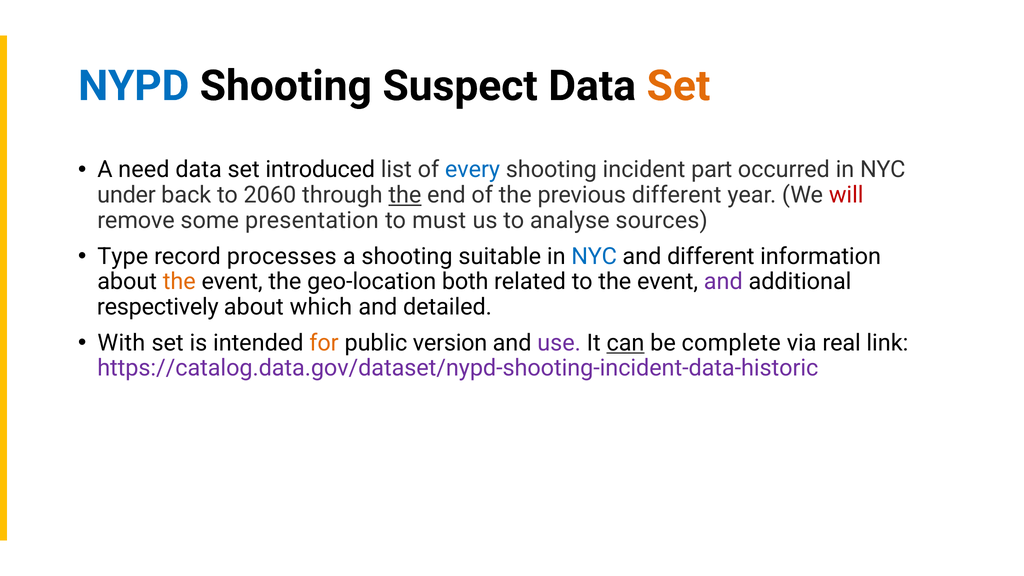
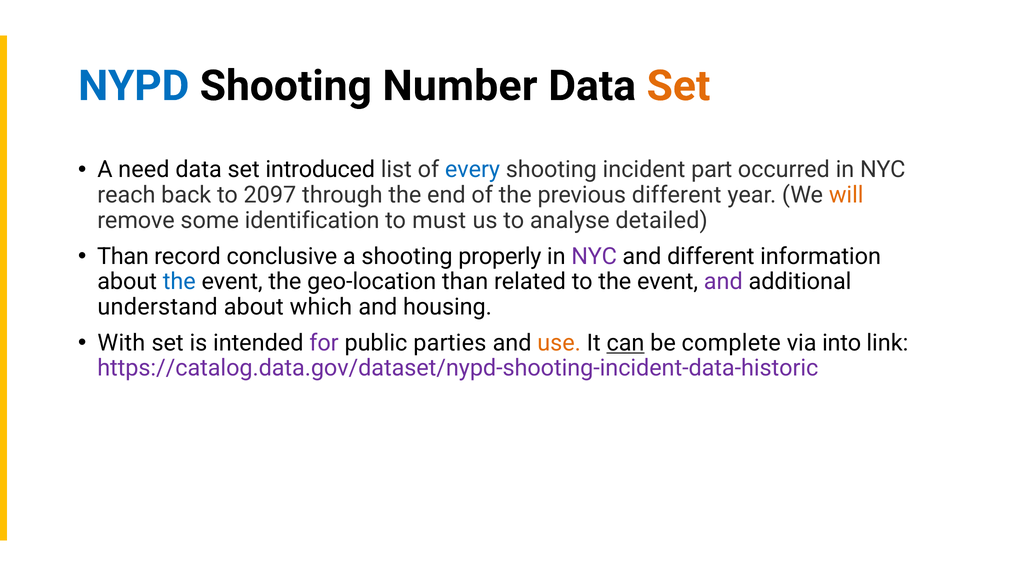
Suspect: Suspect -> Number (460, 86)
under: under -> reach (126, 195)
2060: 2060 -> 2097 (270, 195)
the underline: present -> none (405, 195)
will colour: red -> orange (846, 195)
presentation: presentation -> identification (312, 220)
sources: sources -> detailed (662, 220)
Type: Type -> Than (123, 256)
processes: processes -> conclusive (282, 256)
suitable: suitable -> properly (500, 256)
NYC colour: blue -> purple (594, 256)
the colour: orange -> blue (179, 282)
geo-location both: both -> than (465, 282)
respectively: respectively -> understand (158, 307)
detailed: detailed -> housing (447, 307)
for colour: orange -> purple (324, 343)
version: version -> parties (450, 343)
use colour: purple -> orange (559, 343)
real: real -> into (842, 343)
